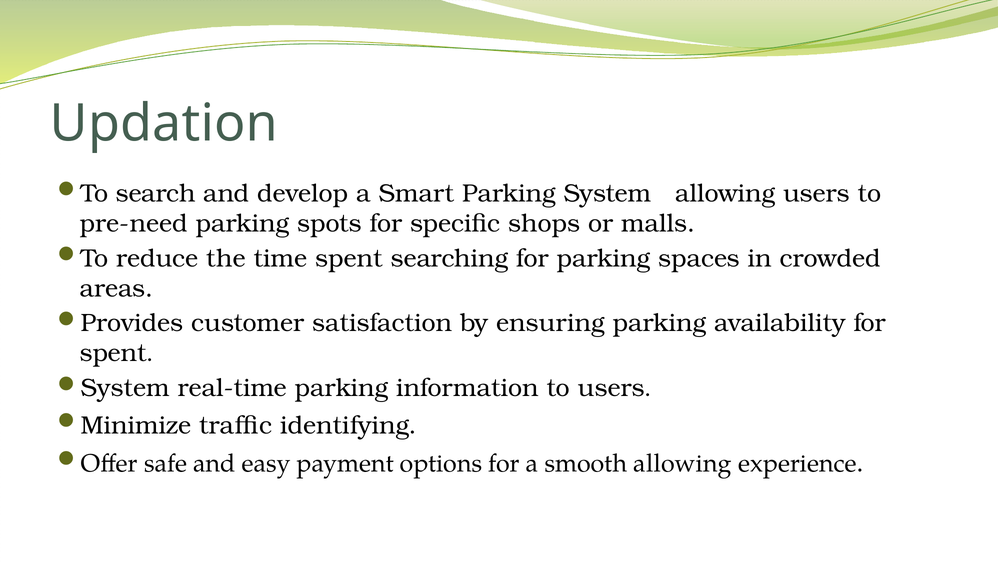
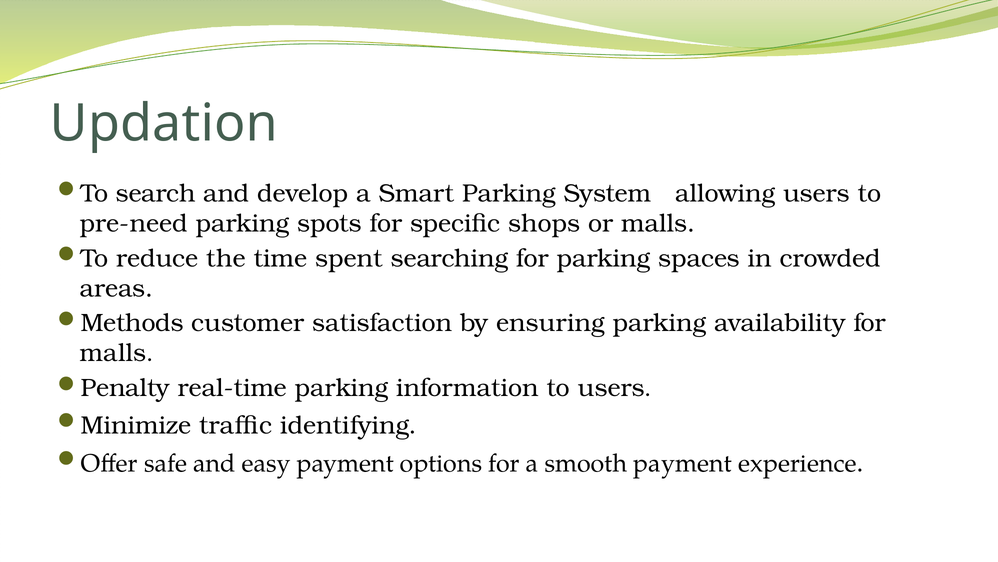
Provides: Provides -> Methods (132, 323)
spent: spent -> malls (113, 353)
System: System -> Penalty (125, 388)
smooth allowing: allowing -> payment (683, 463)
